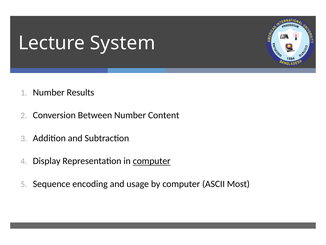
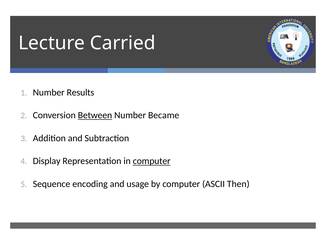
System: System -> Carried (123, 43)
Between underline: none -> present (95, 115)
Content: Content -> Became (164, 115)
Most: Most -> Then (238, 184)
